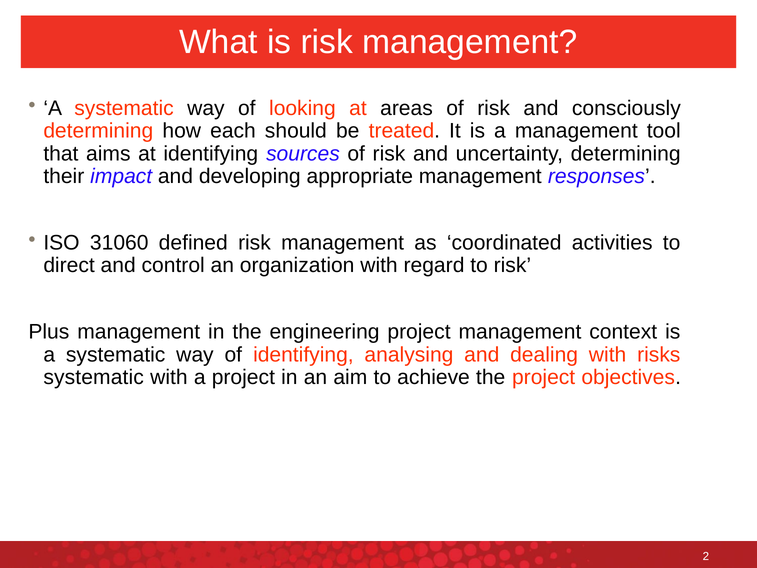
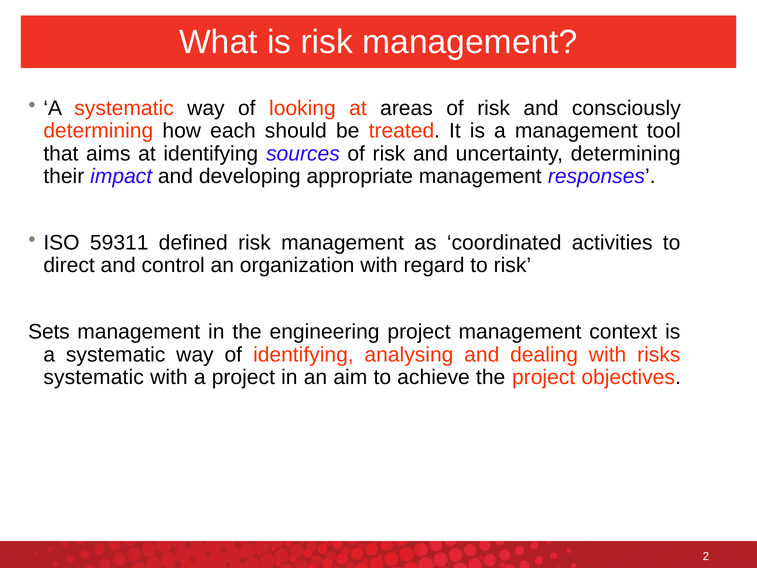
31060: 31060 -> 59311 (119, 243)
Plus: Plus -> Sets (49, 332)
